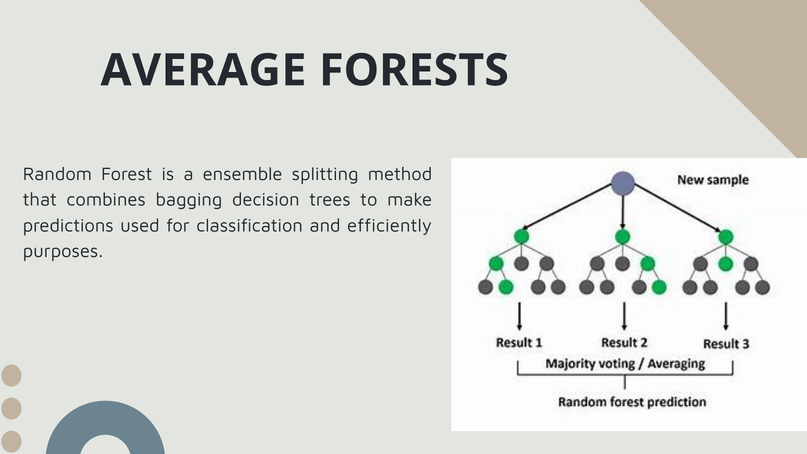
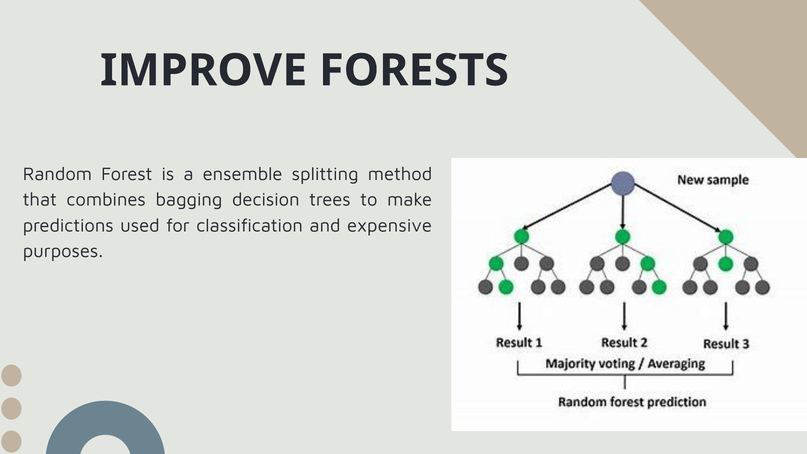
AVERAGE: AVERAGE -> IMPROVE (204, 71)
efficiently: efficiently -> expensive (390, 226)
